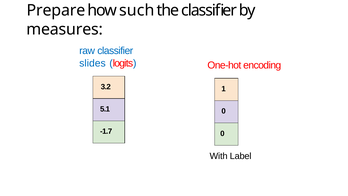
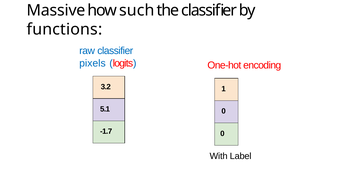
Prepare: Prepare -> Massive (56, 10)
measures: measures -> functions (64, 29)
slides: slides -> pixels (92, 63)
